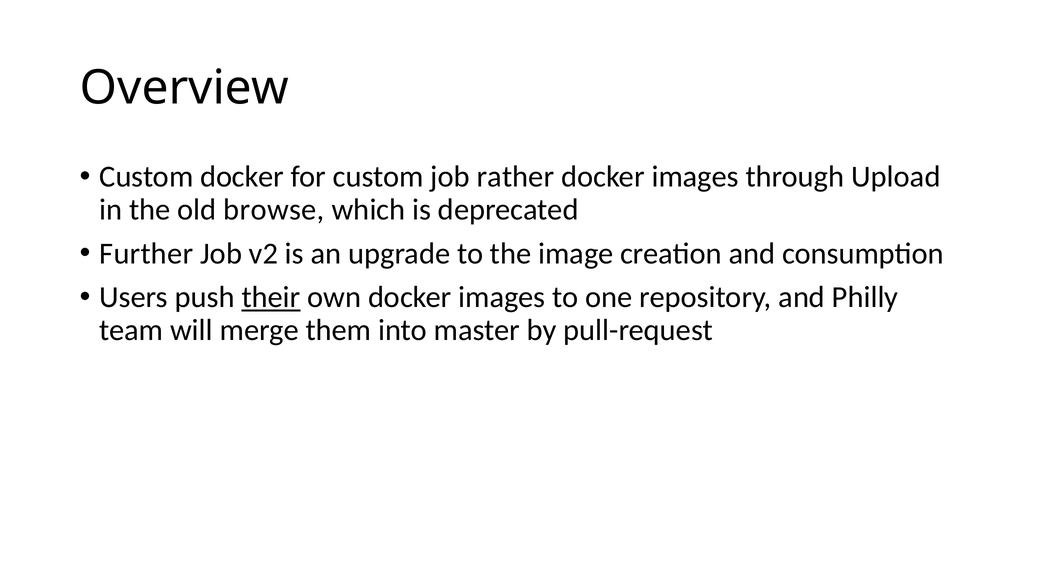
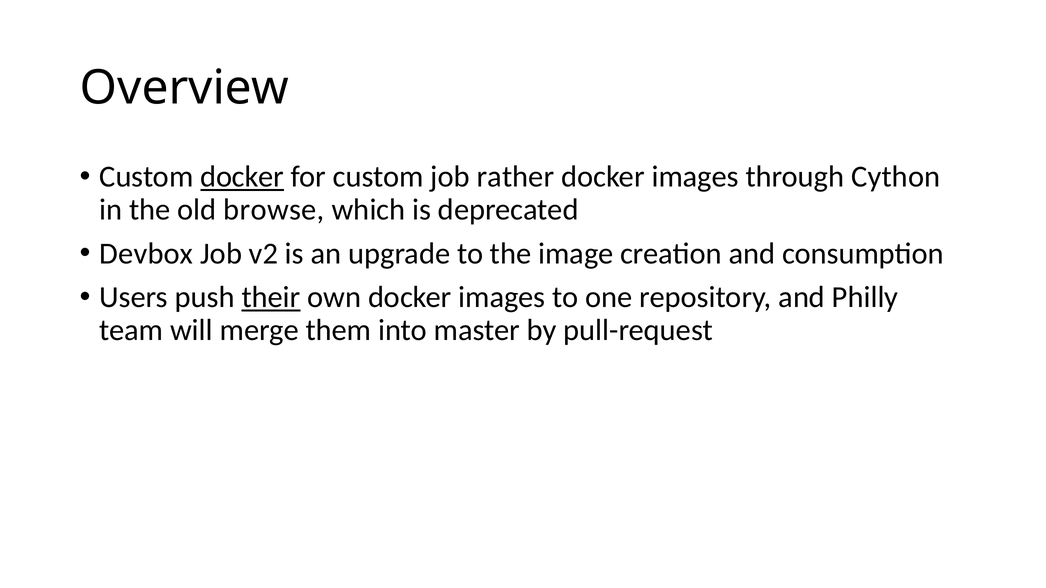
docker underline: none -> present (242, 177)
Upload: Upload -> Cython (896, 177)
Further: Further -> Devbox (146, 254)
